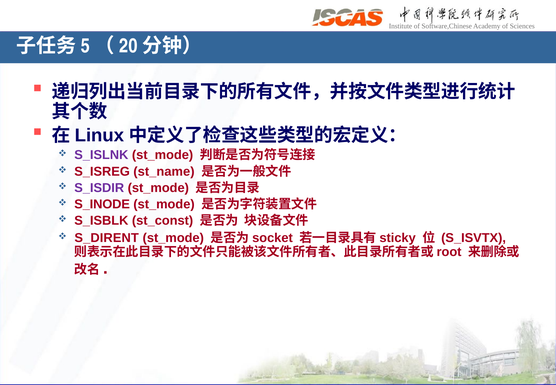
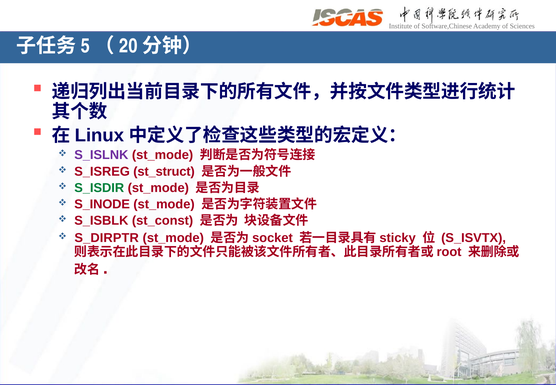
st_name: st_name -> st_struct (164, 171)
S_ISDIR colour: purple -> green (99, 188)
S_DIRENT: S_DIRENT -> S_DIRPTR (107, 238)
